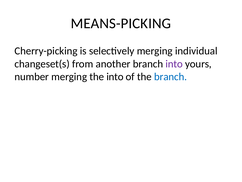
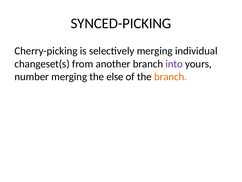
MEANS-PICKING: MEANS-PICKING -> SYNCED-PICKING (121, 23)
the into: into -> else (115, 77)
branch colour: blue -> orange (171, 77)
